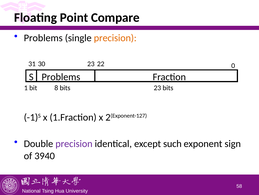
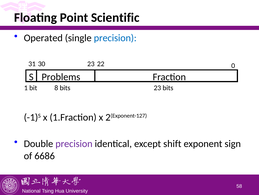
Compare: Compare -> Scientific (115, 17)
Problems: Problems -> Operated (43, 38)
precision colour: orange -> blue (115, 38)
such: such -> shift (172, 143)
3940: 3940 -> 6686 (45, 155)
